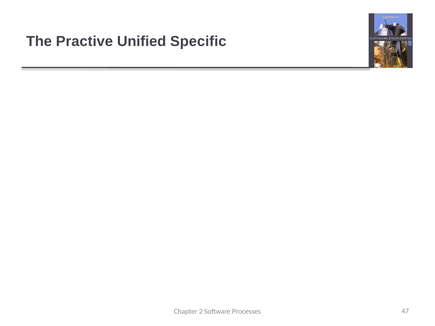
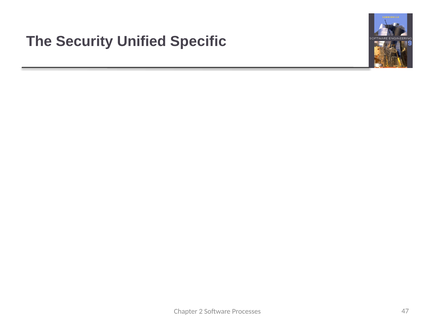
The Practive: Practive -> Security (84, 41)
